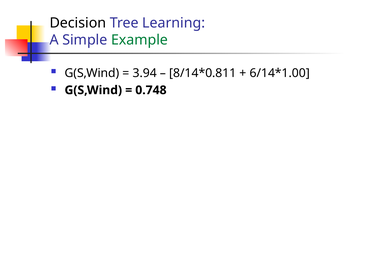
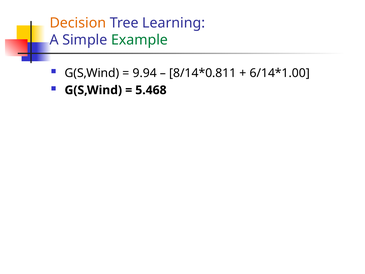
Decision colour: black -> orange (78, 23)
3.94: 3.94 -> 9.94 (145, 73)
0.748: 0.748 -> 5.468 (151, 90)
